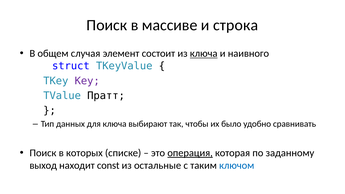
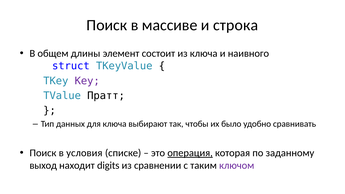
случая: случая -> длины (86, 54)
ключа underline: present -> none (204, 54)
которых: которых -> условия (84, 153)
const: const -> digits (108, 165)
остальные: остальные -> сравнении (158, 165)
ключом colour: blue -> purple (237, 165)
